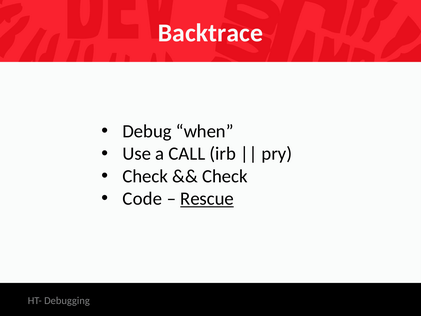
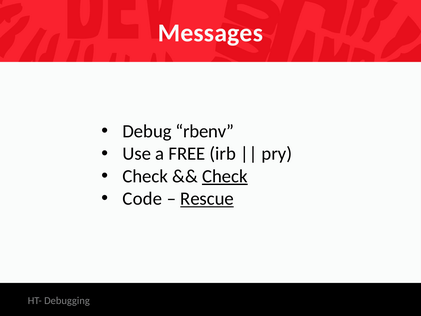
Backtrace: Backtrace -> Messages (210, 33)
when: when -> rbenv (205, 131)
CALL: CALL -> FREE (187, 154)
Check underline: none -> present (225, 176)
